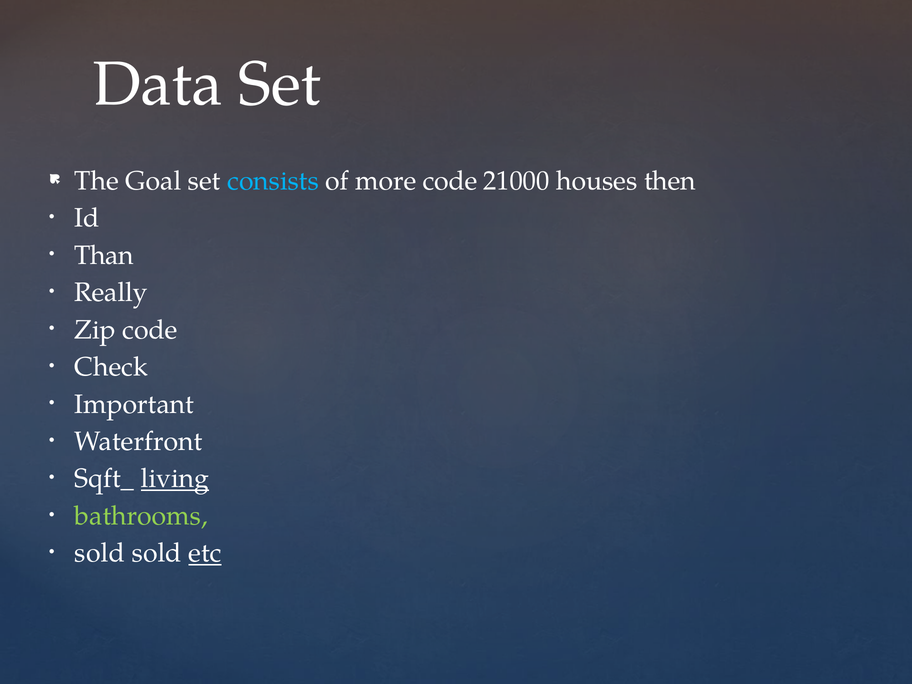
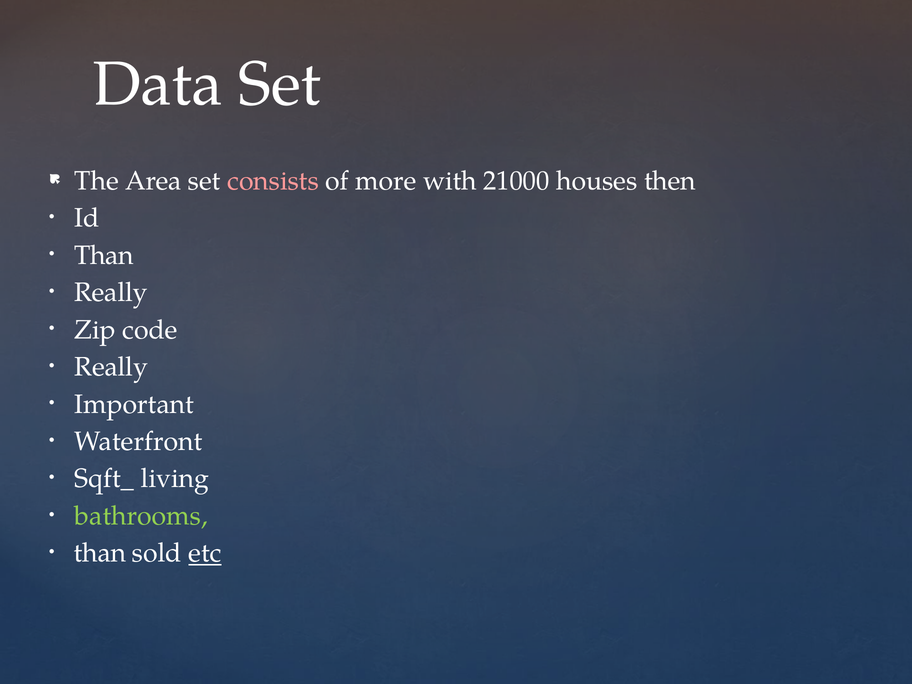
Goal: Goal -> Area (154, 181)
consists colour: light blue -> pink (273, 181)
more code: code -> with (450, 181)
Check: Check -> Really (111, 367)
living underline: present -> none (175, 479)
sold: sold -> than (100, 553)
